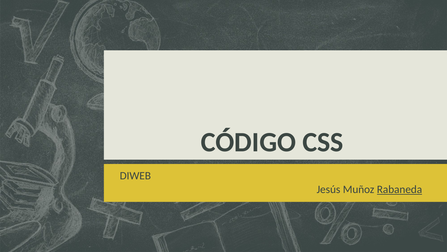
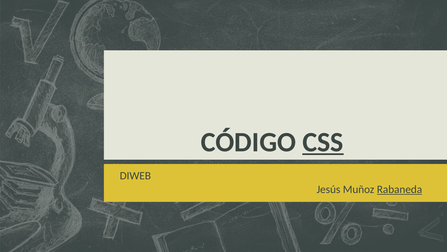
CSS underline: none -> present (323, 142)
